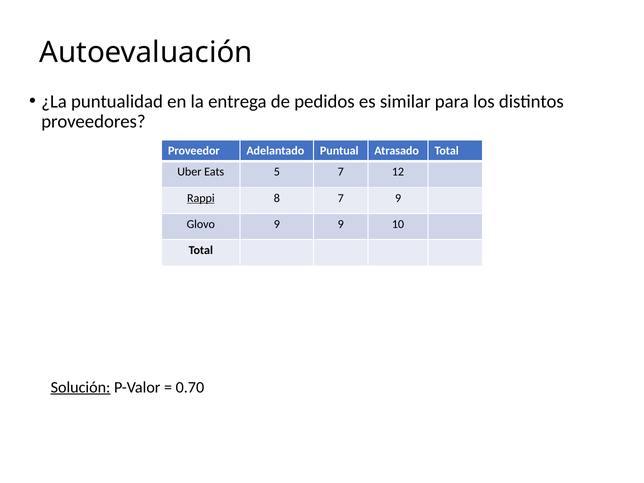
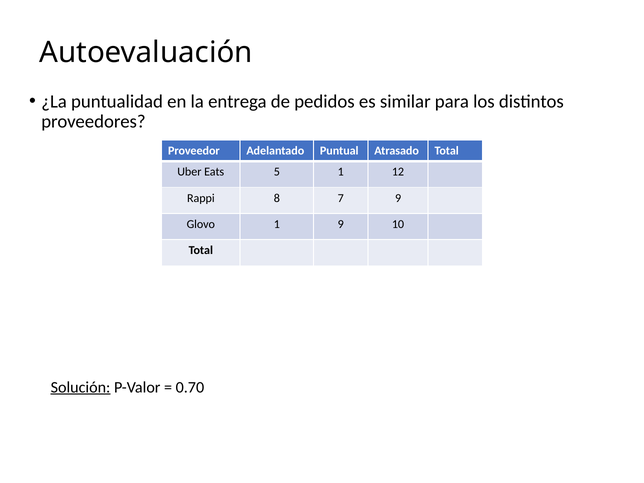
5 7: 7 -> 1 (341, 172)
Rappi underline: present -> none (201, 198)
Glovo 9: 9 -> 1 (277, 224)
